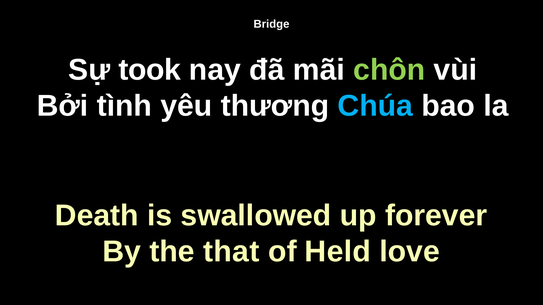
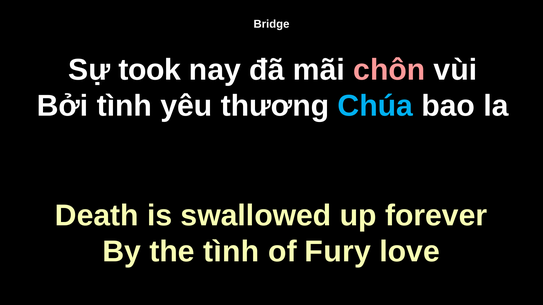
chôn colour: light green -> pink (389, 70)
the that: that -> tình (231, 252)
Held: Held -> Fury (338, 252)
